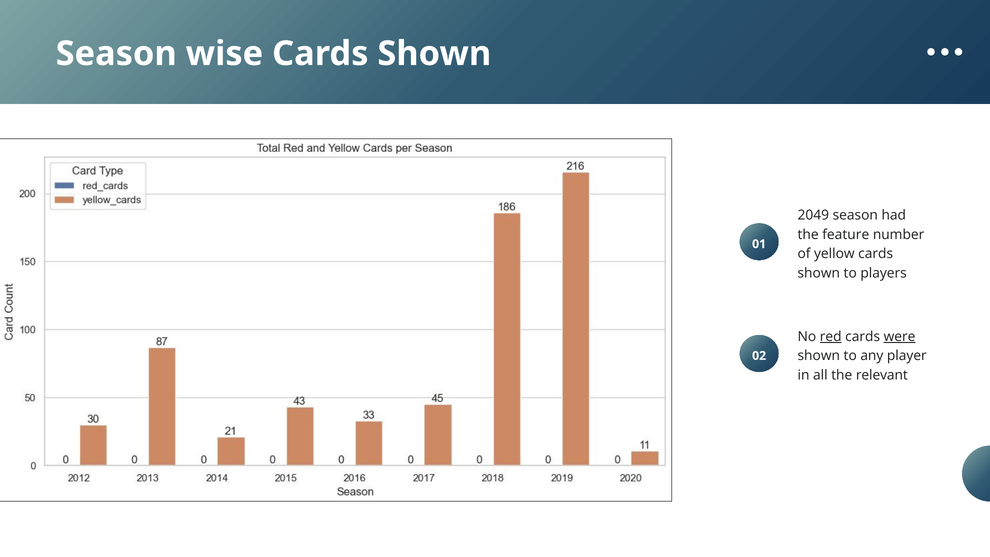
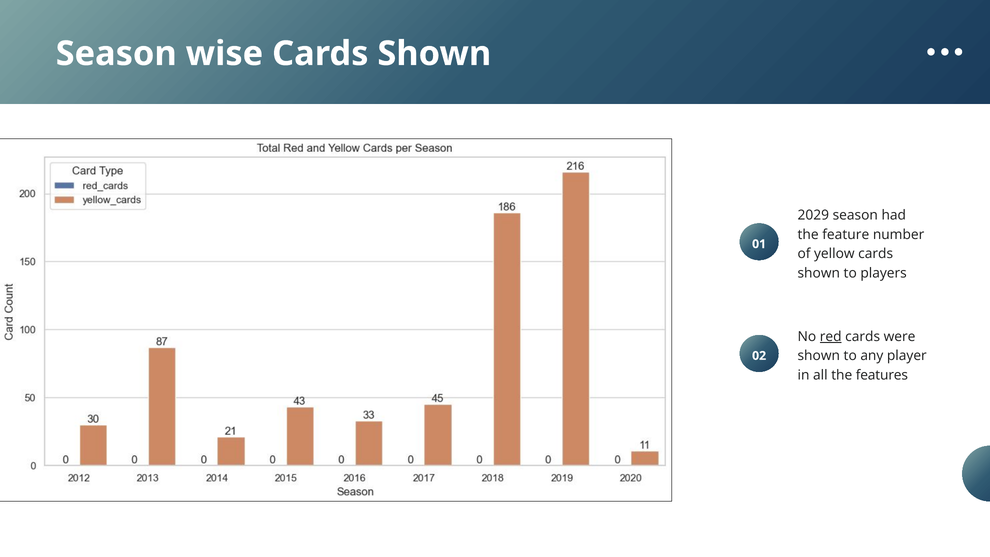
2049: 2049 -> 2029 (813, 215)
were underline: present -> none (899, 337)
relevant: relevant -> features (882, 375)
